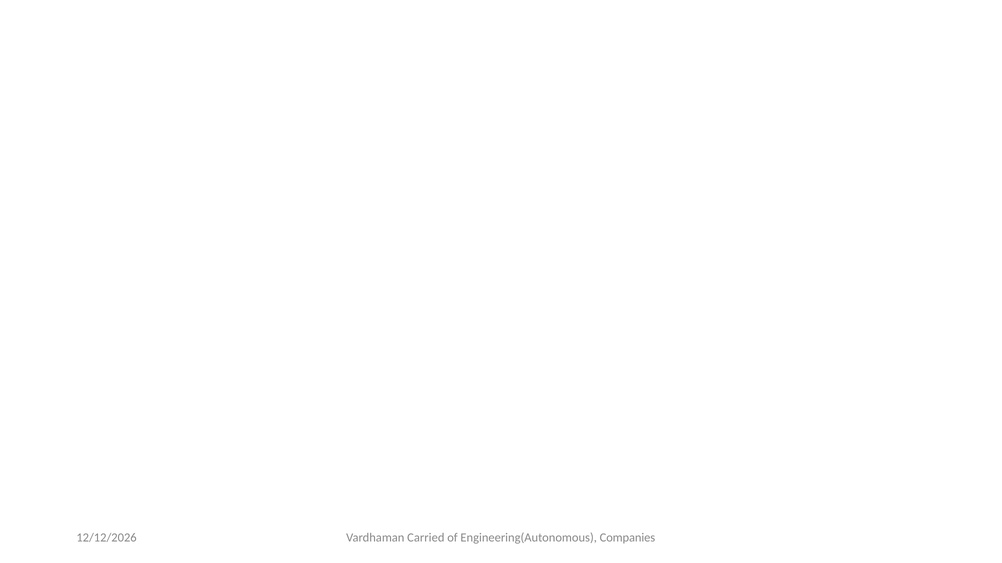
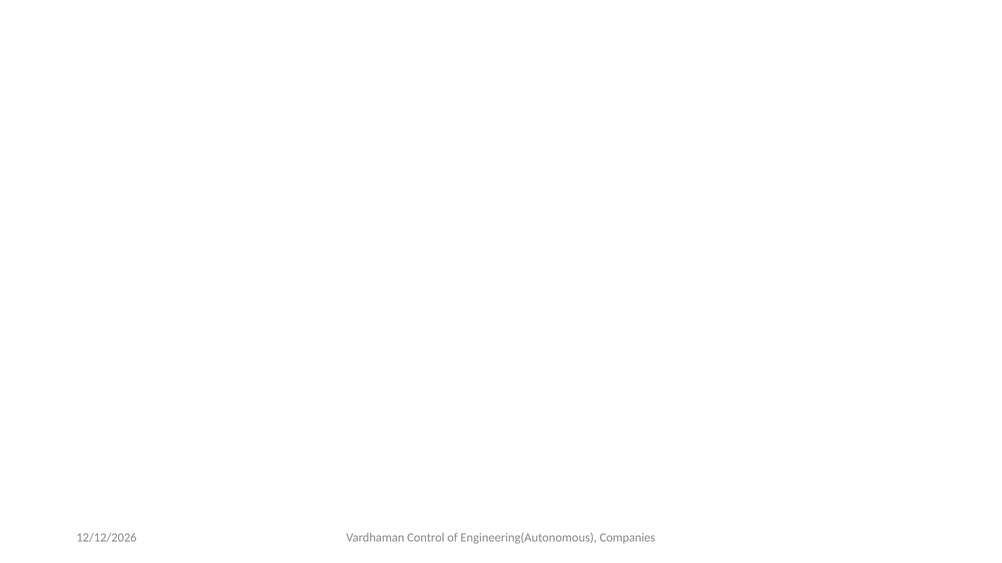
Carried: Carried -> Control (426, 538)
